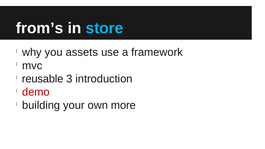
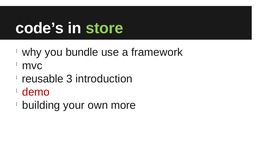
from’s: from’s -> code’s (40, 28)
store colour: light blue -> light green (104, 28)
assets: assets -> bundle (82, 52)
